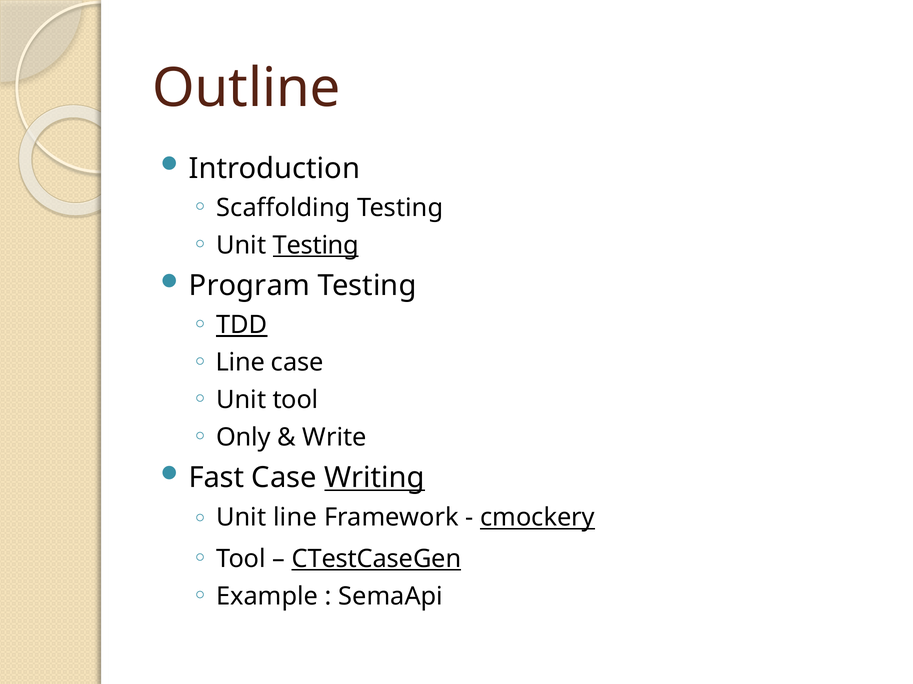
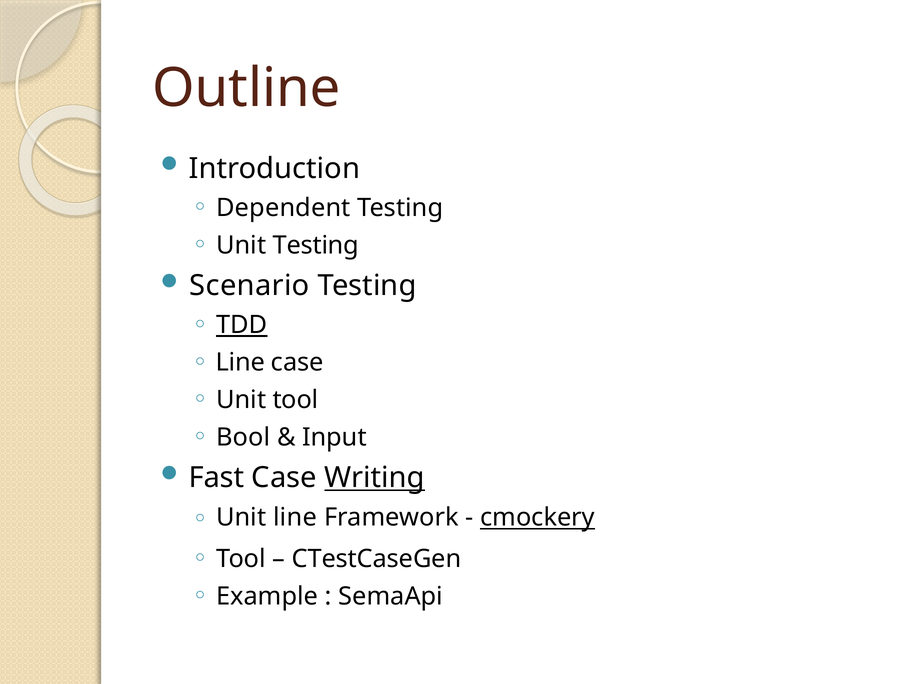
Scaffolding: Scaffolding -> Dependent (283, 208)
Testing underline: present -> none (316, 245)
Program: Program -> Scenario (249, 286)
Only: Only -> Bool (243, 438)
Write: Write -> Input (335, 438)
CTestCaseGen underline: present -> none (377, 559)
